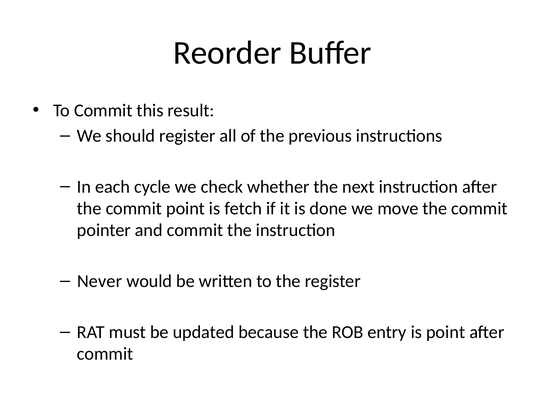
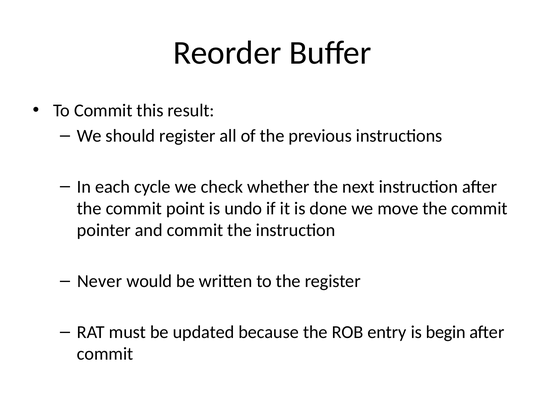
fetch: fetch -> undo (243, 208)
is point: point -> begin (446, 332)
